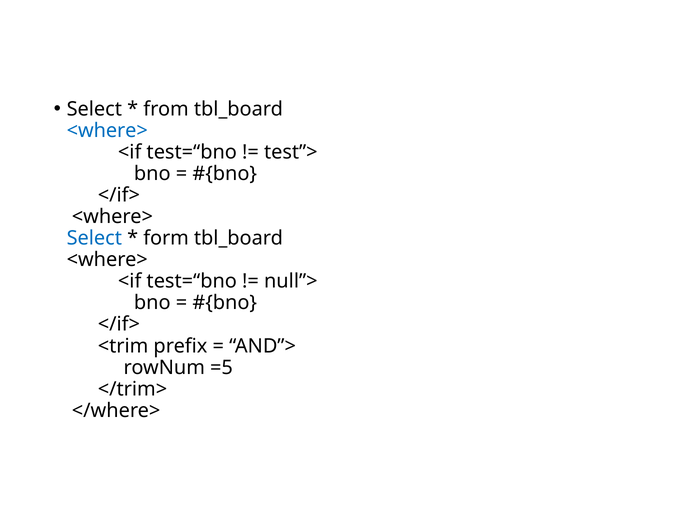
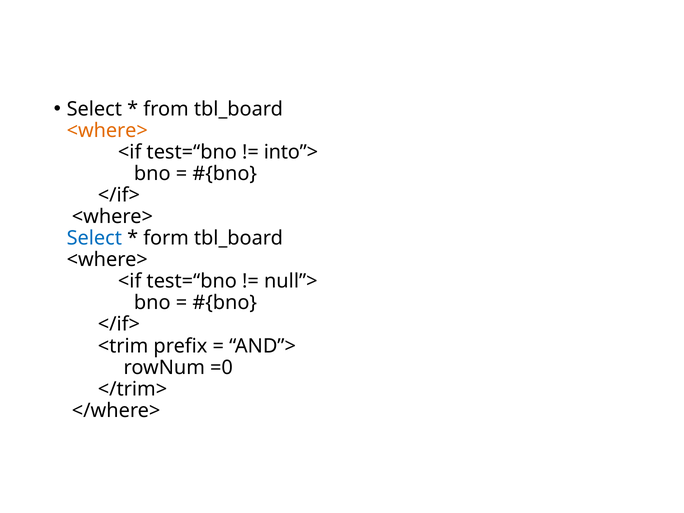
<where> colour: blue -> orange (107, 131)
test”>: test”> -> into”> (291, 152)
=5: =5 -> =0 (221, 367)
